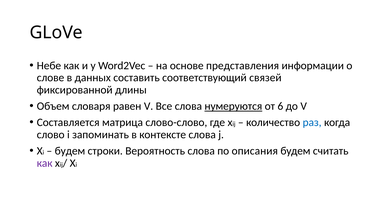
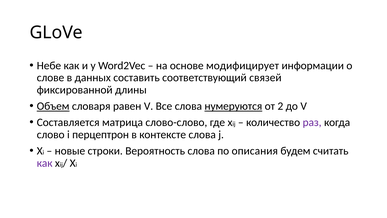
представления: представления -> модифицирует (243, 65)
Объем underline: none -> present (53, 106)
6: 6 -> 2 (280, 106)
раз colour: blue -> purple (312, 122)
запоминать: запоминать -> перцептрон (101, 134)
будем: будем -> новые (70, 151)
